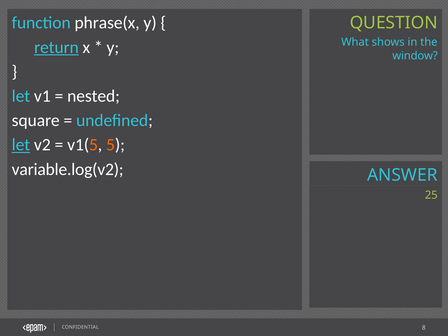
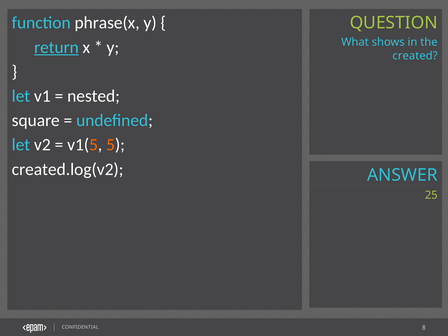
window: window -> created (415, 56)
let underline: present -> none (21, 145)
variable.log(v2: variable.log(v2 -> created.log(v2 (68, 169)
